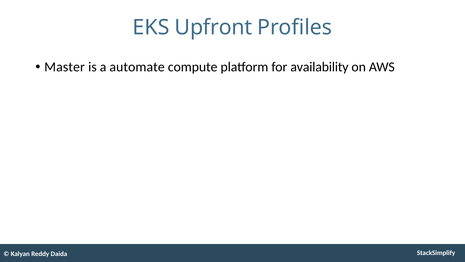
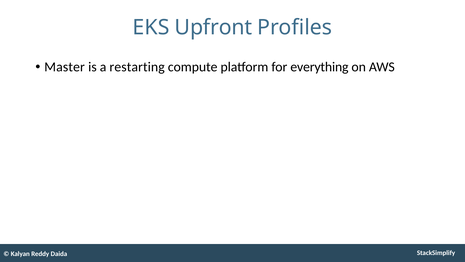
automate: automate -> restarting (137, 67)
availability: availability -> everything (319, 67)
